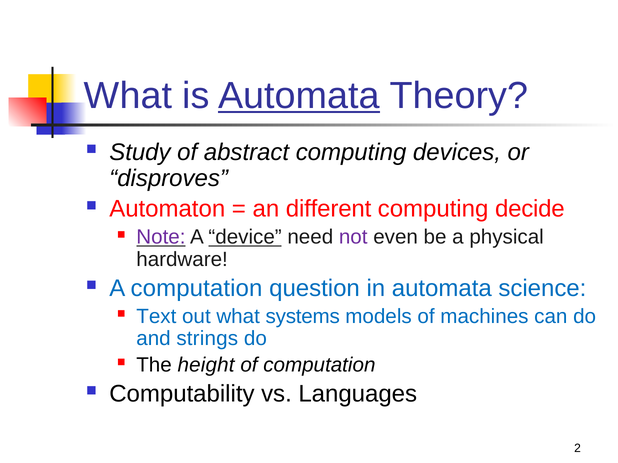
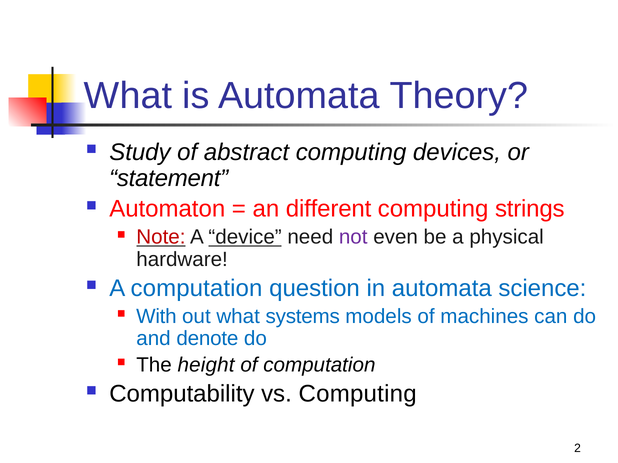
Automata underline: present -> none (299, 96)
disproves: disproves -> statement (169, 178)
decide: decide -> strings (530, 209)
Note colour: purple -> red (161, 237)
Text: Text -> With (156, 317)
strings: strings -> denote (207, 339)
vs Languages: Languages -> Computing (358, 394)
